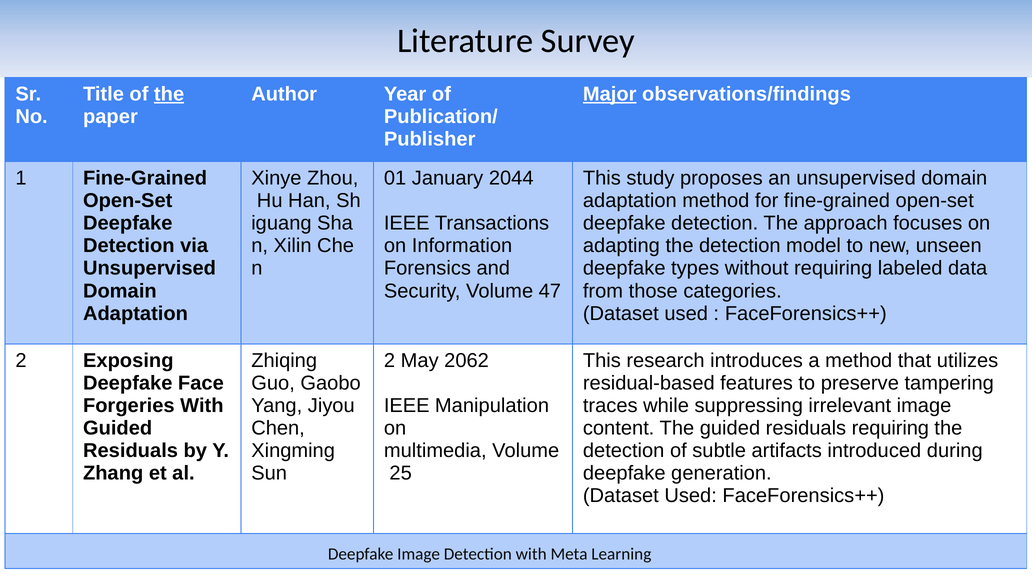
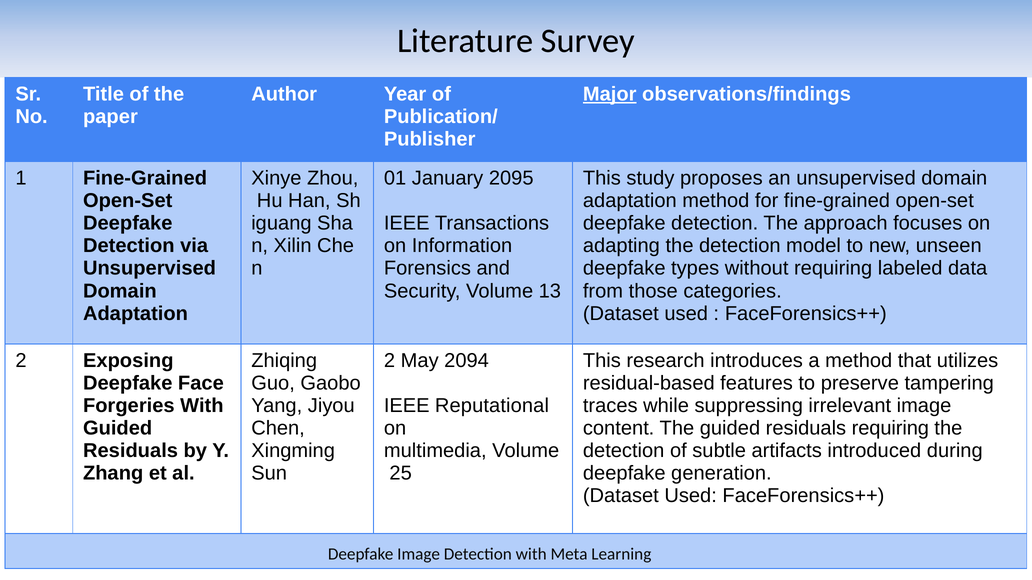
the underline: present -> none (169, 94)
2044: 2044 -> 2095 (511, 178)
47: 47 -> 13 (550, 291)
2062: 2062 -> 2094 (467, 361)
Manipulation: Manipulation -> Reputational (492, 406)
